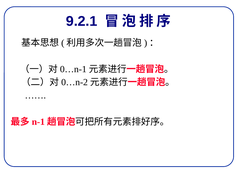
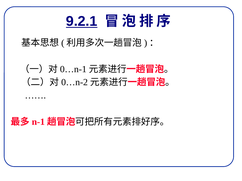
9.2.1 underline: none -> present (82, 21)
